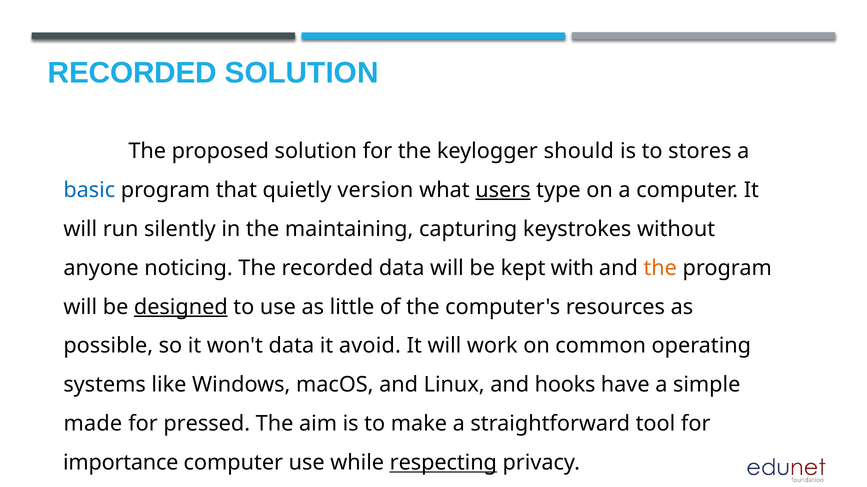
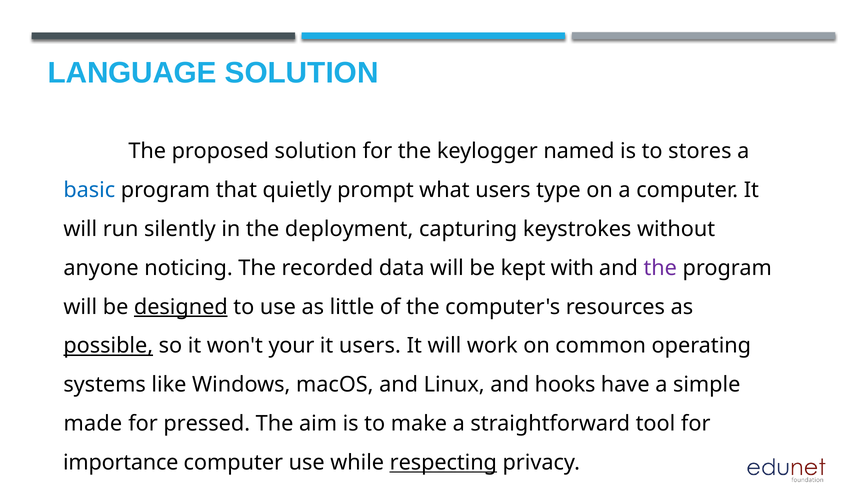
RECORDED: RECORDED -> LANGUAGE (132, 73)
should: should -> named (579, 151)
version: version -> prompt (375, 190)
users underline: present -> none (503, 190)
maintaining: maintaining -> deployment (349, 229)
the colour: orange -> purple (660, 268)
possible underline: none -> present (108, 346)
won't data: data -> your (291, 346)
it avoid: avoid -> users (370, 346)
